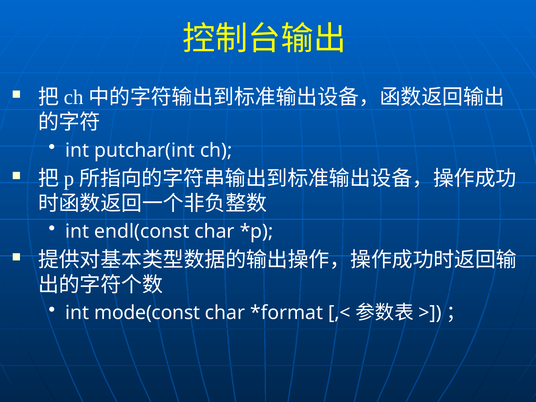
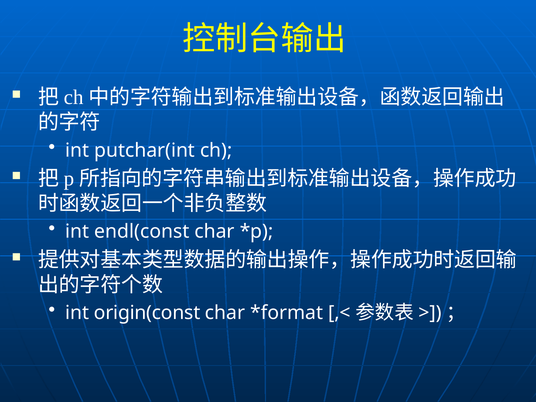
mode(const: mode(const -> origin(const (147, 313)
